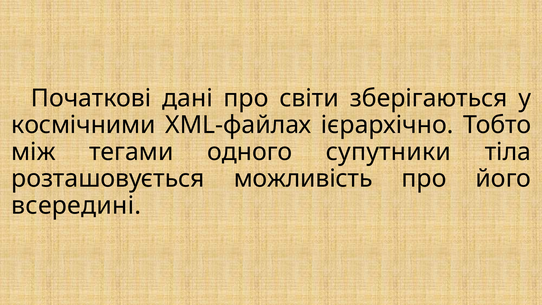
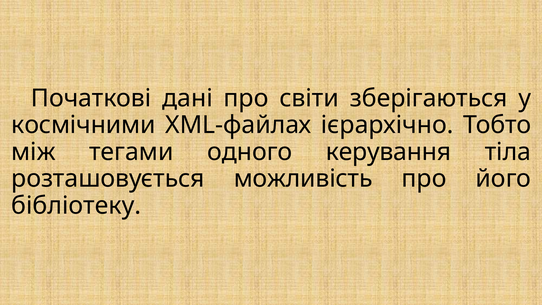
супутники: супутники -> керування (389, 152)
всередині: всередині -> бібліотеку (76, 206)
